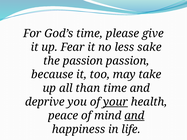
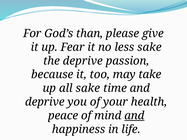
God’s time: time -> than (90, 34)
the passion: passion -> deprive (83, 61)
all than: than -> sake (88, 88)
your underline: present -> none (115, 102)
